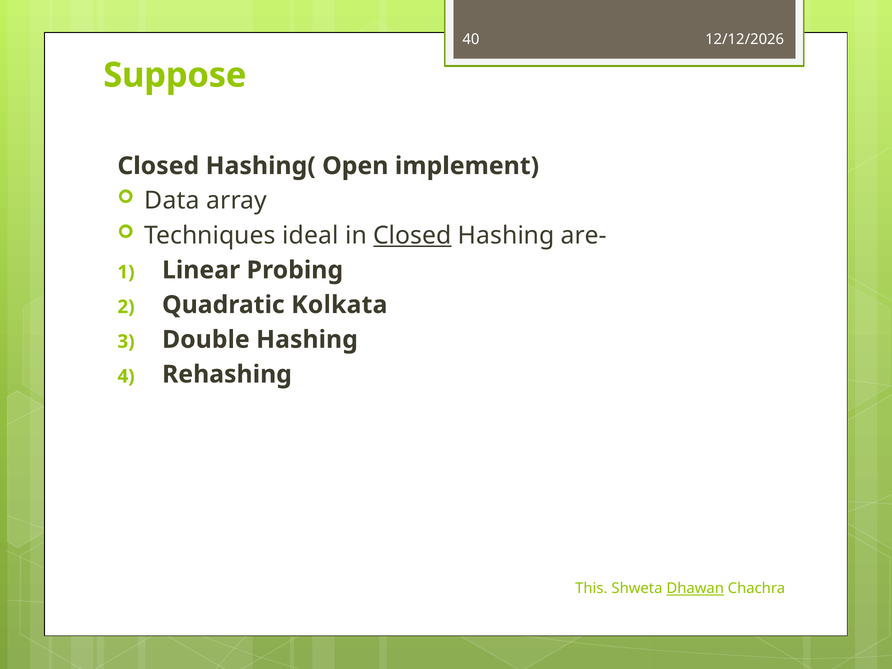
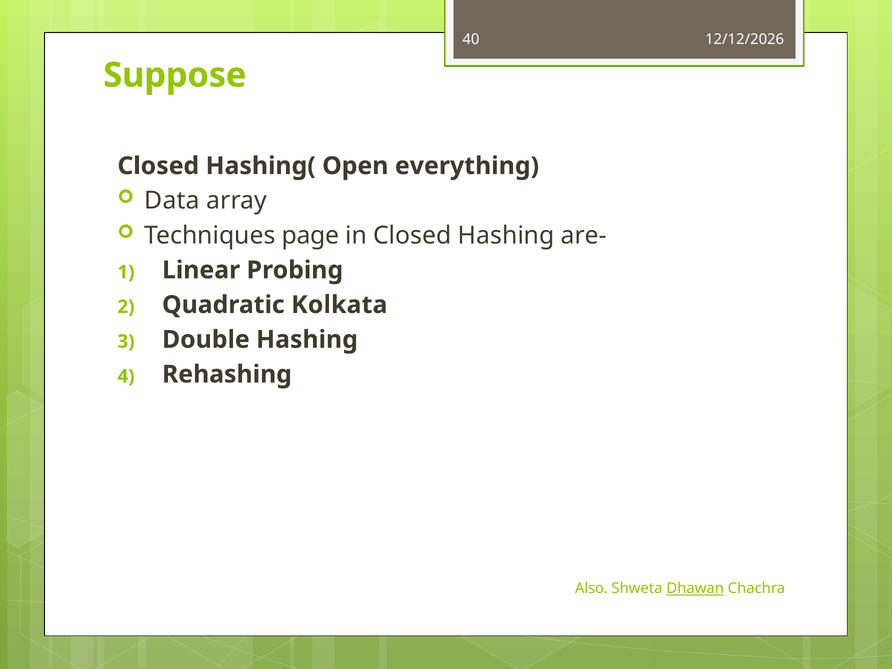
implement: implement -> everything (467, 166)
ideal: ideal -> page (311, 235)
Closed underline: present -> none (412, 235)
This: This -> Also (591, 588)
